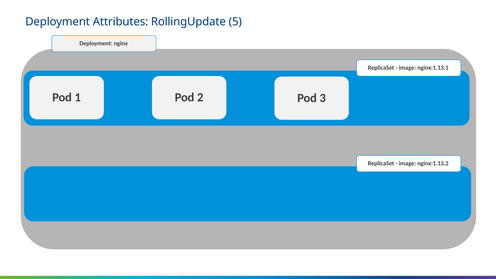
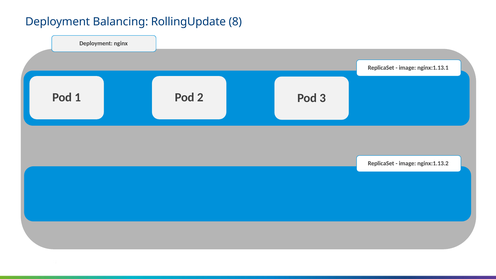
Attributes: Attributes -> Balancing (121, 22)
5: 5 -> 8 (235, 22)
